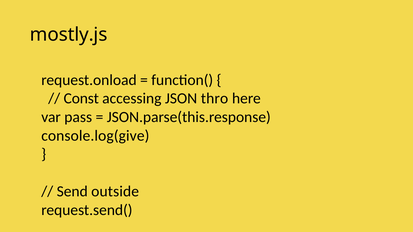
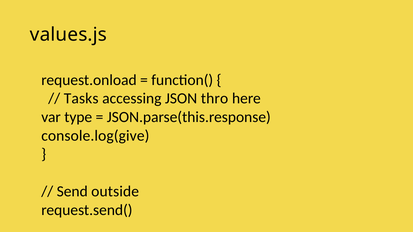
mostly.js: mostly.js -> values.js (69, 35)
Const: Const -> Tasks (81, 99)
pass: pass -> type (78, 117)
